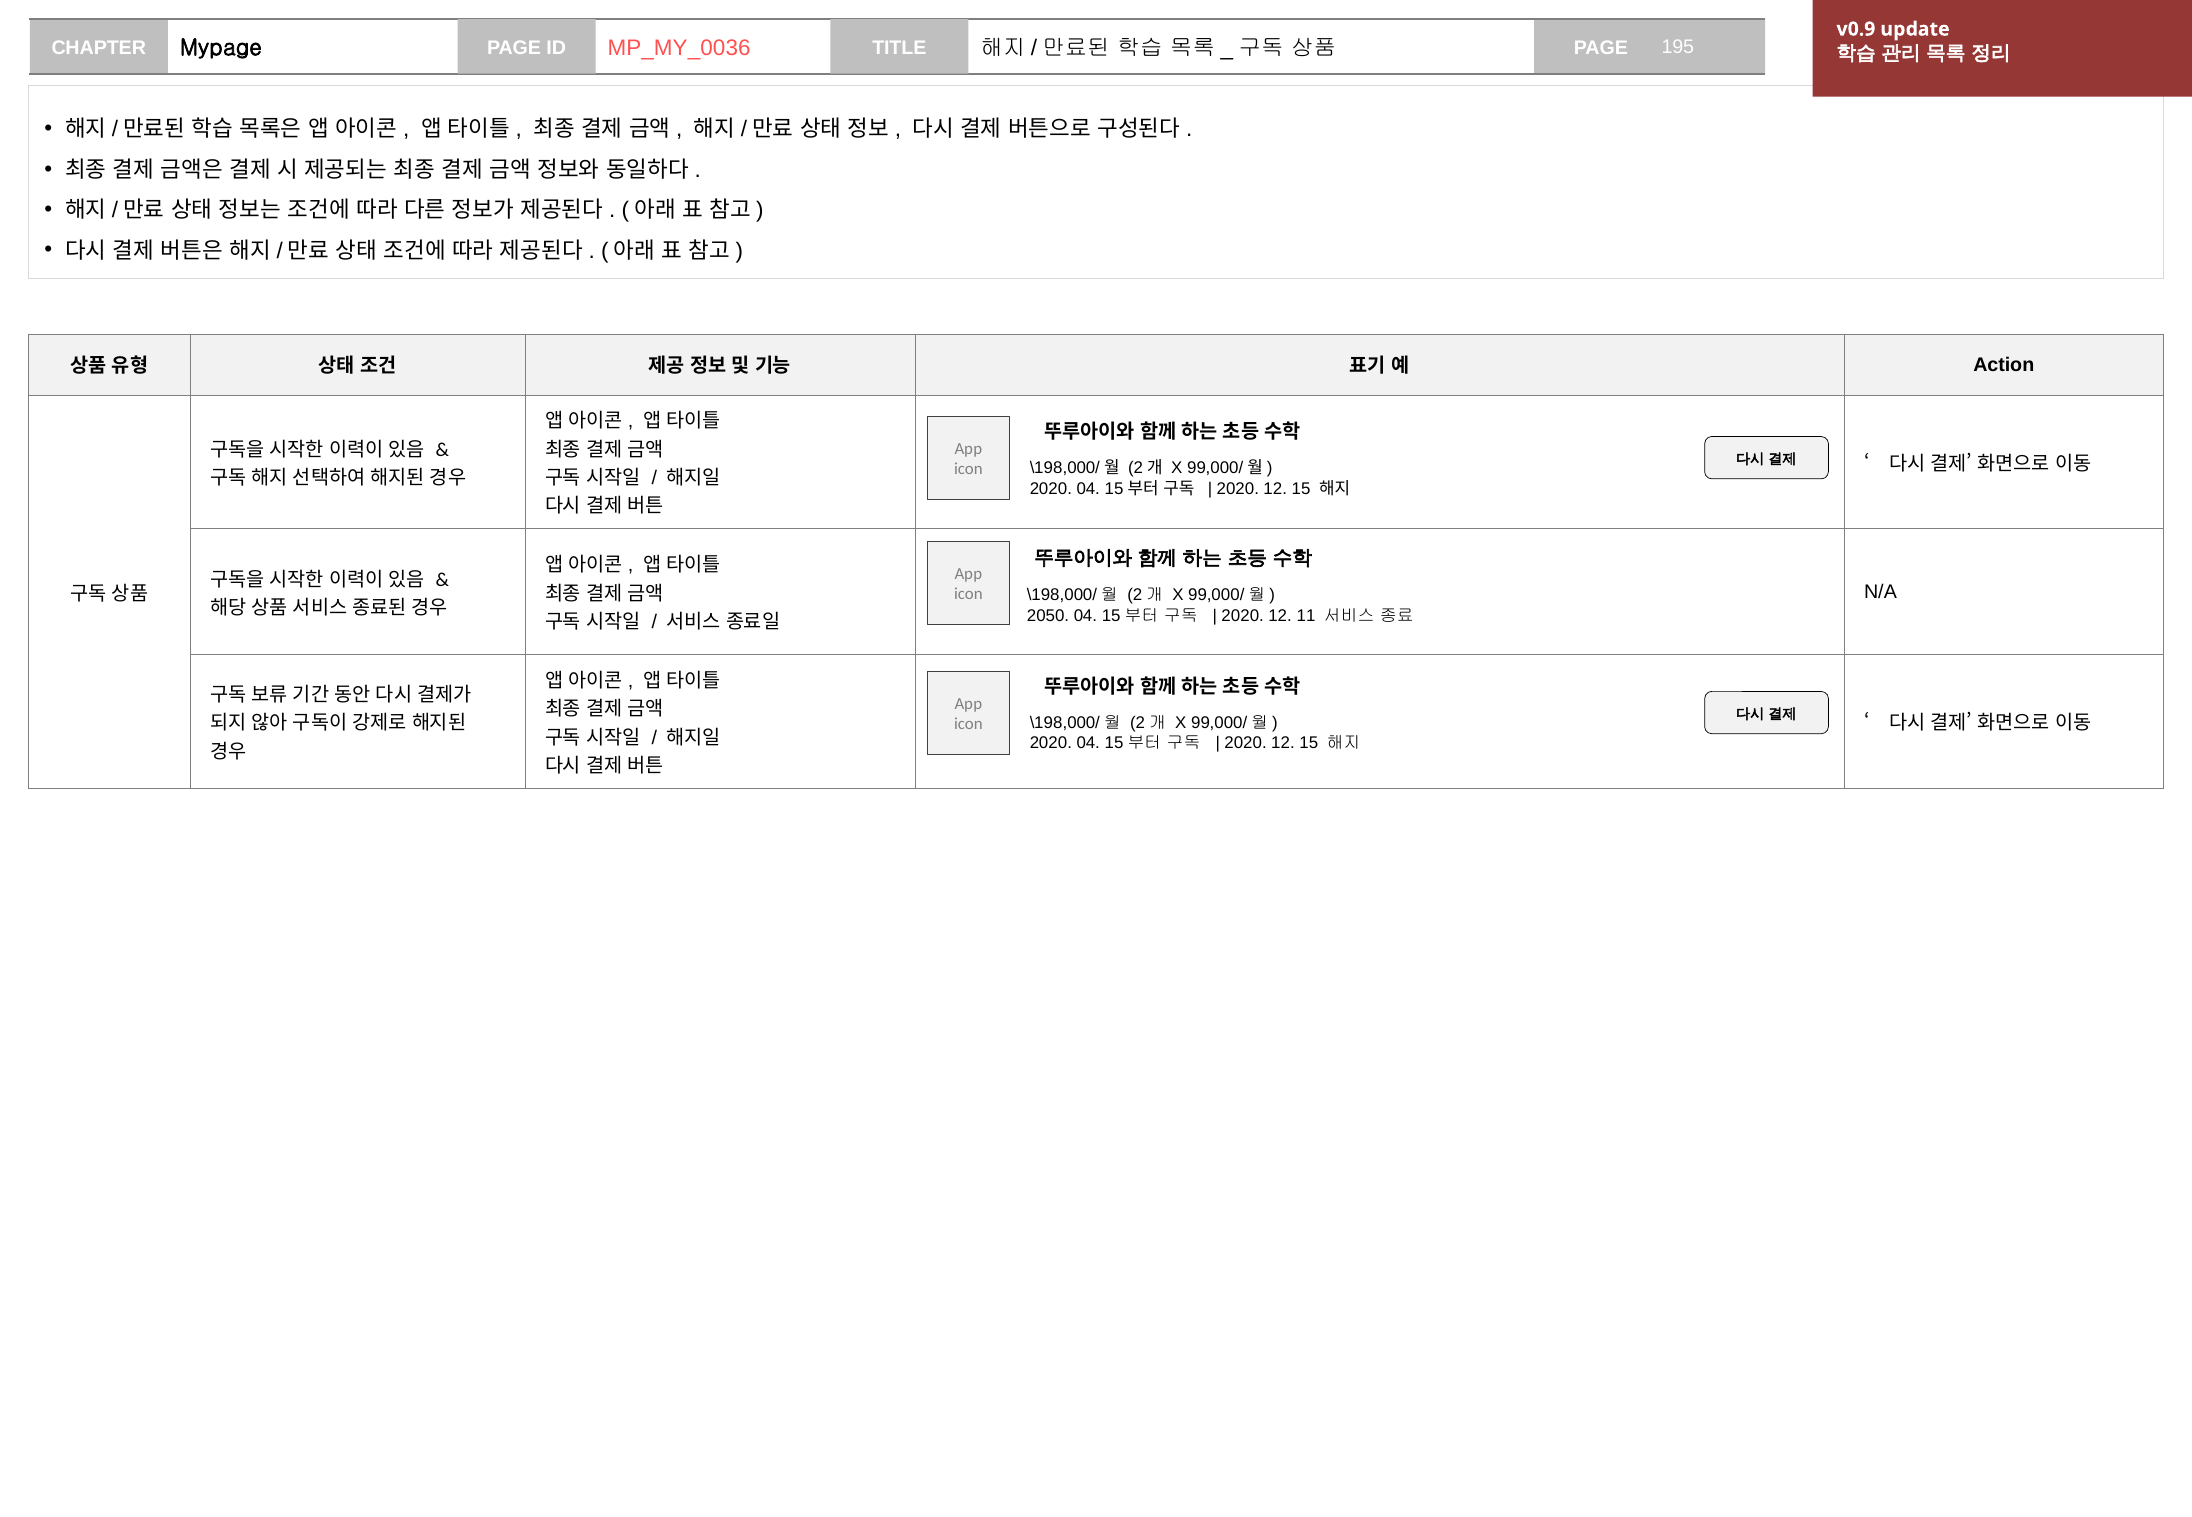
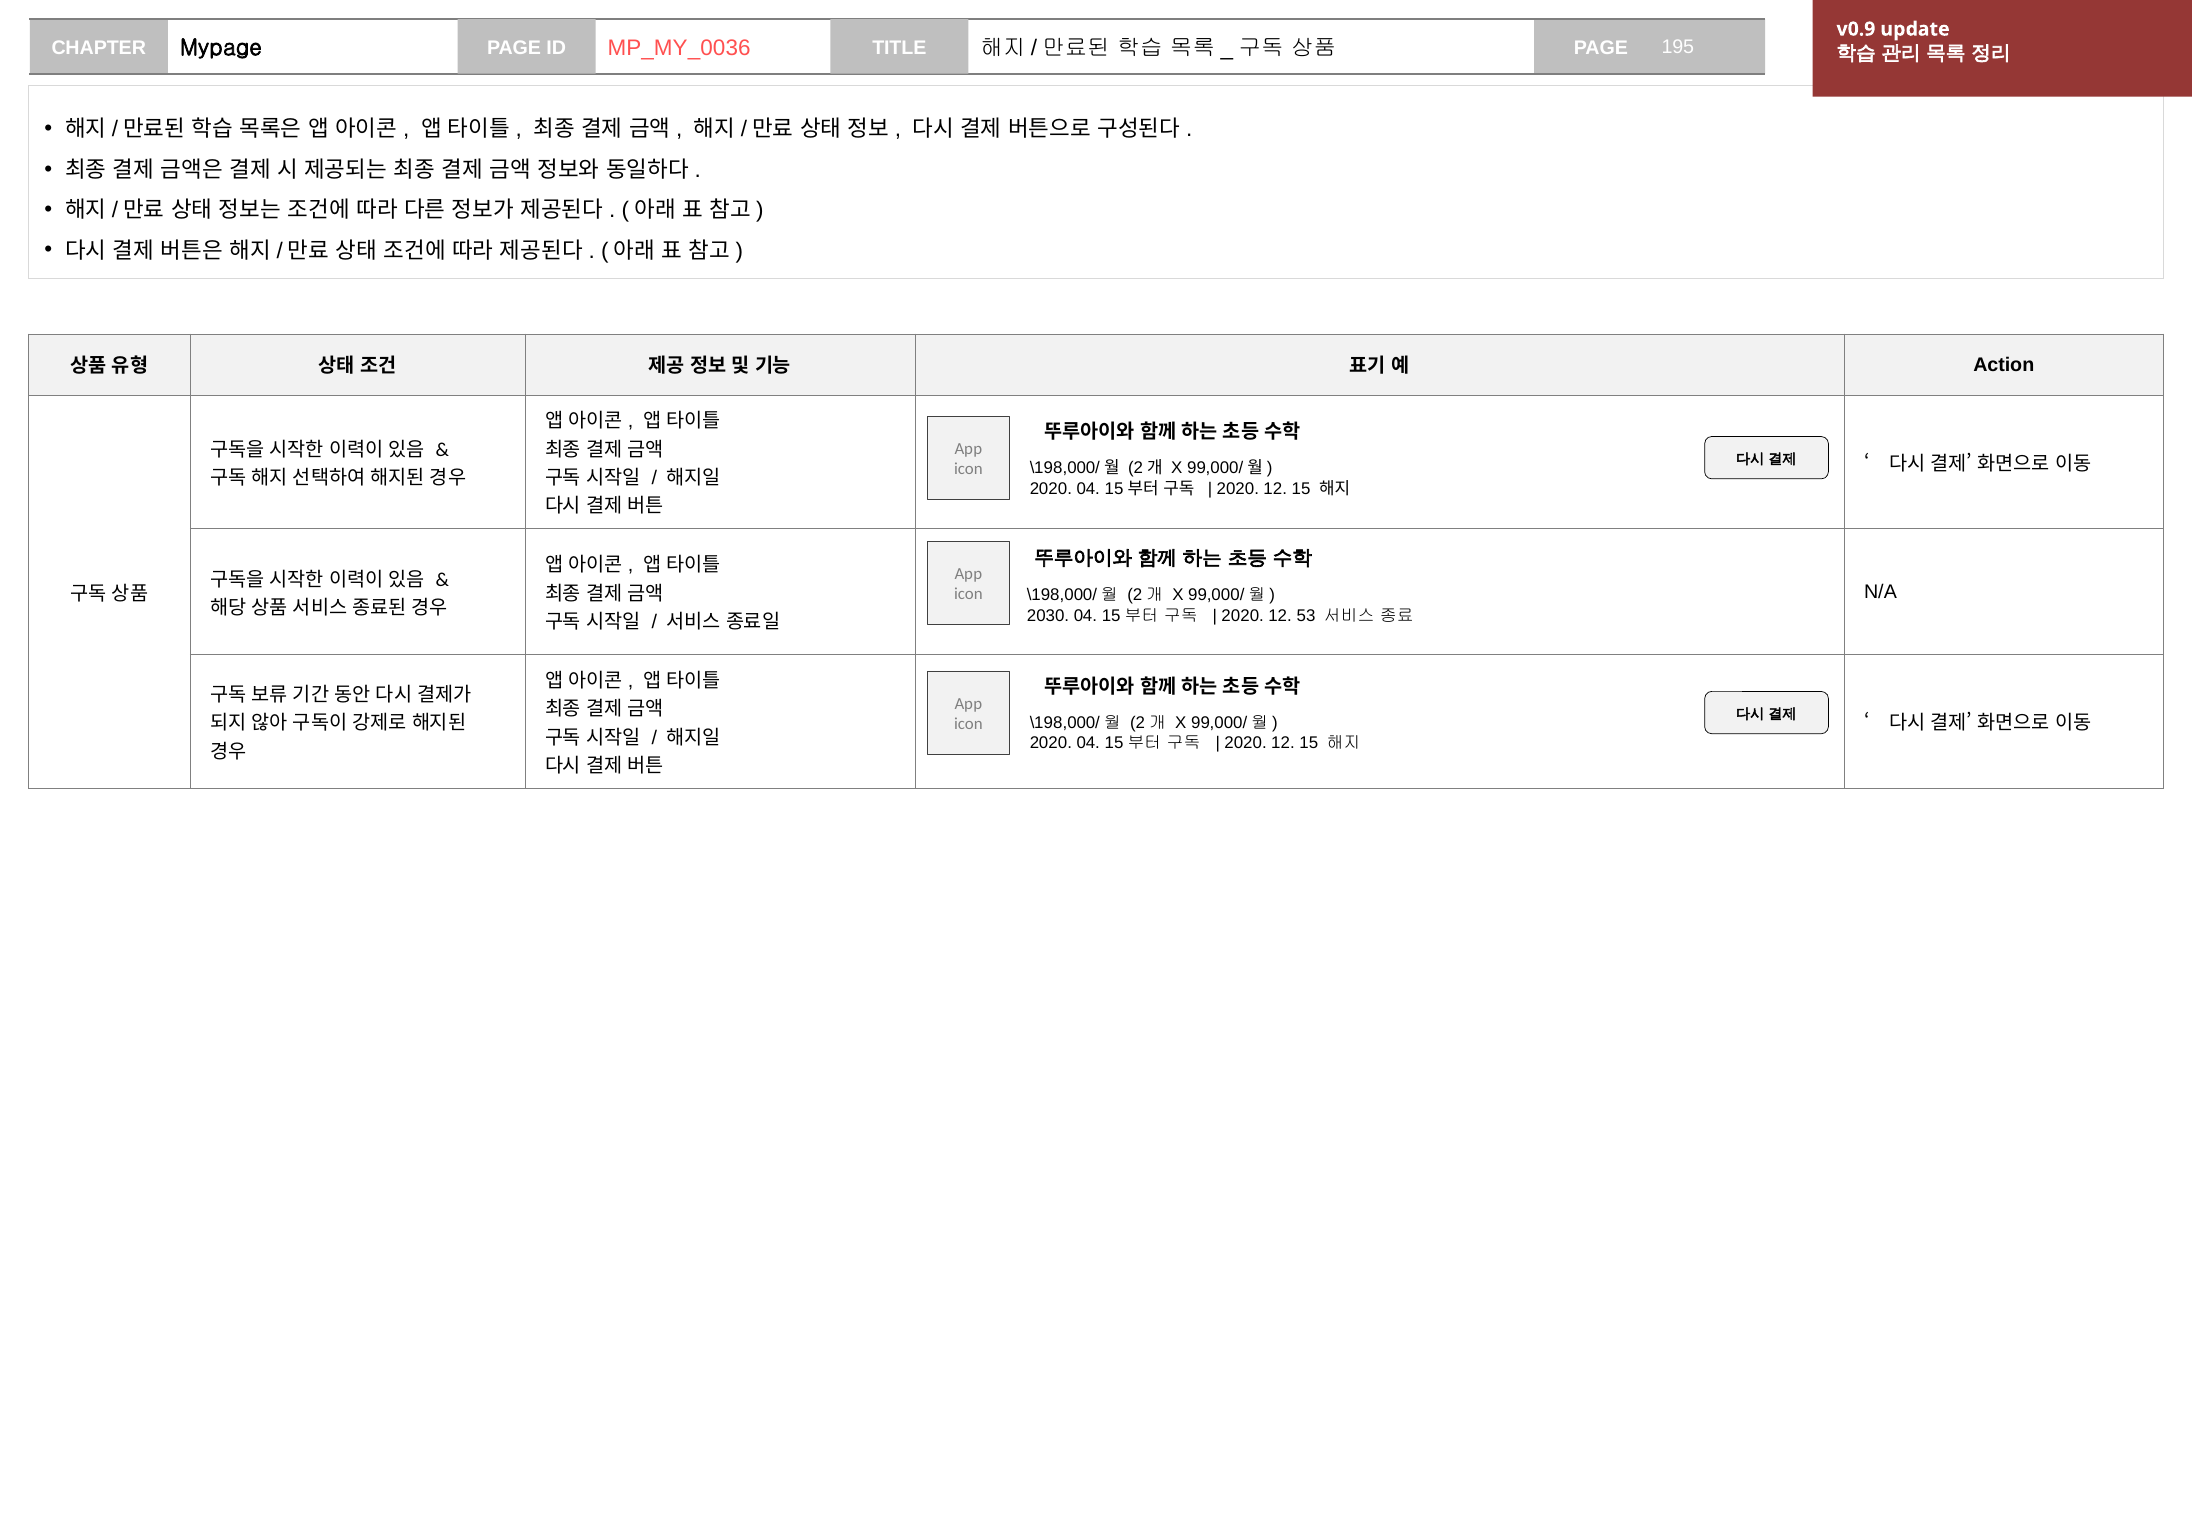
2050: 2050 -> 2030 (1048, 616)
11: 11 -> 53 (1306, 616)
